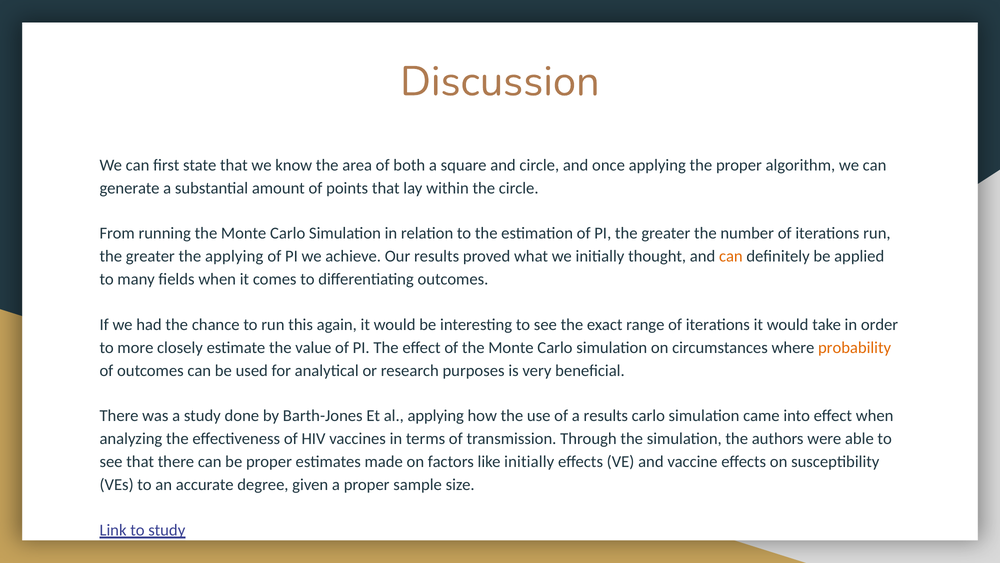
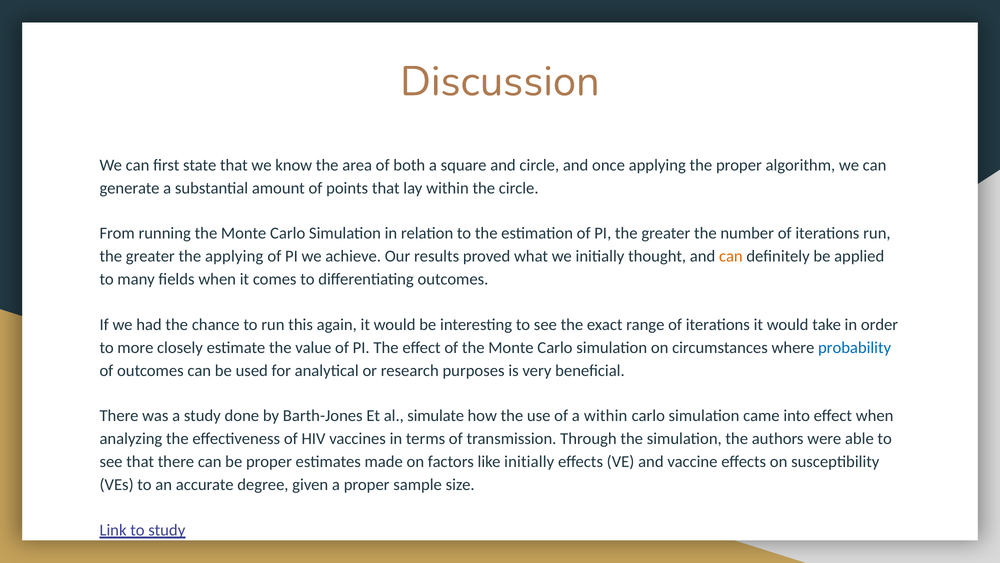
probability colour: orange -> blue (855, 347)
al applying: applying -> simulate (436, 416)
a results: results -> within (606, 416)
